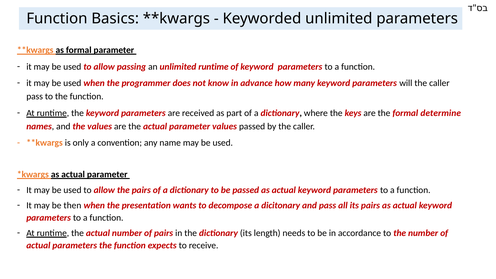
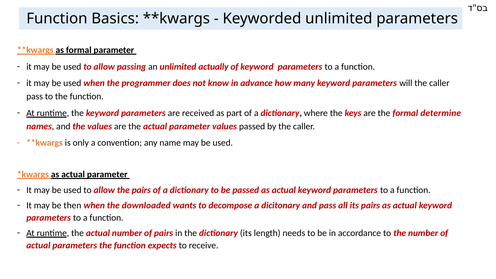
unlimited runtime: runtime -> actually (213, 67)
presentation: presentation -> downloaded (146, 205)
